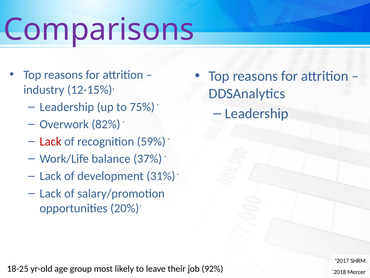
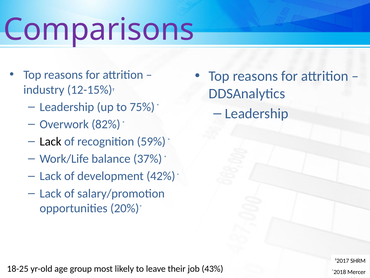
Lack colour: red -> black (51, 141)
31%: 31% -> 42% (161, 176)
92%: 92% -> 43% (212, 268)
